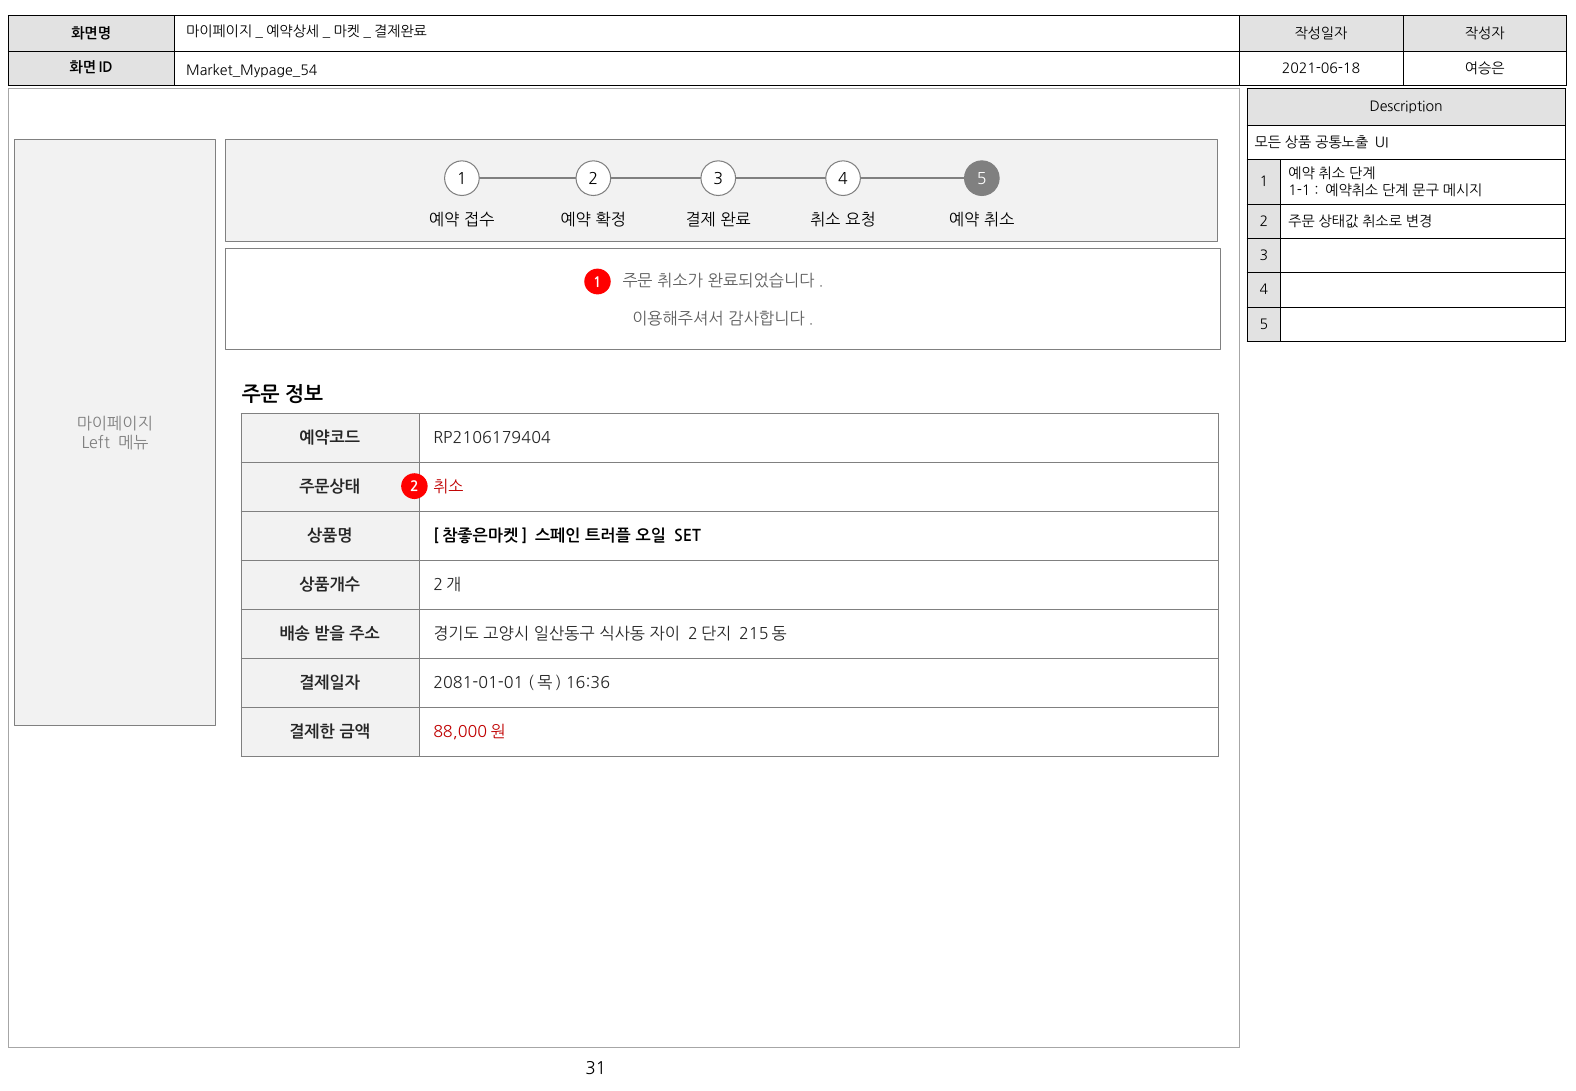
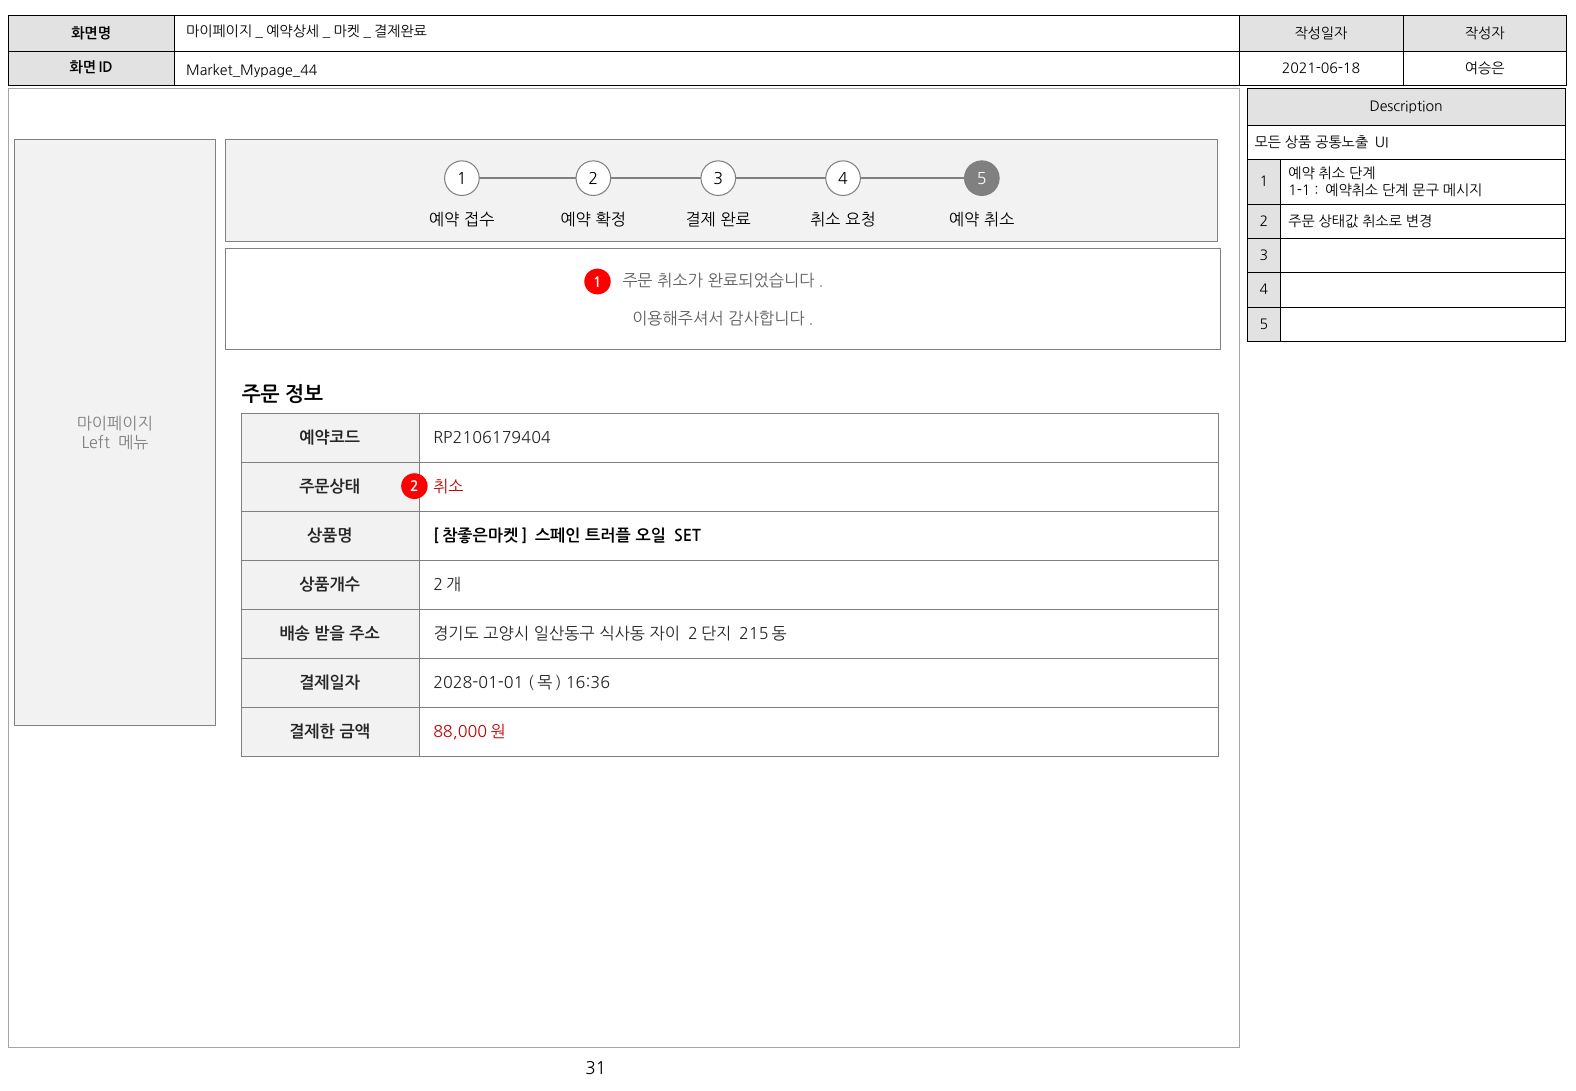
Market_Mypage_54: Market_Mypage_54 -> Market_Mypage_44 (252, 71)
2081-01-01: 2081-01-01 -> 2028-01-01 (478, 683)
